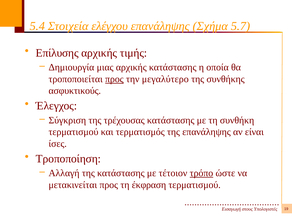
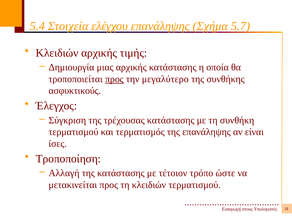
Επίλυσης: Επίλυσης -> Κλειδιών (57, 53)
τρόπο underline: present -> none (201, 173)
τη έκφραση: έκφραση -> κλειδιών (149, 185)
